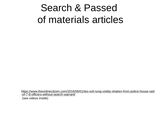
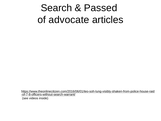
materials: materials -> advocate (69, 20)
